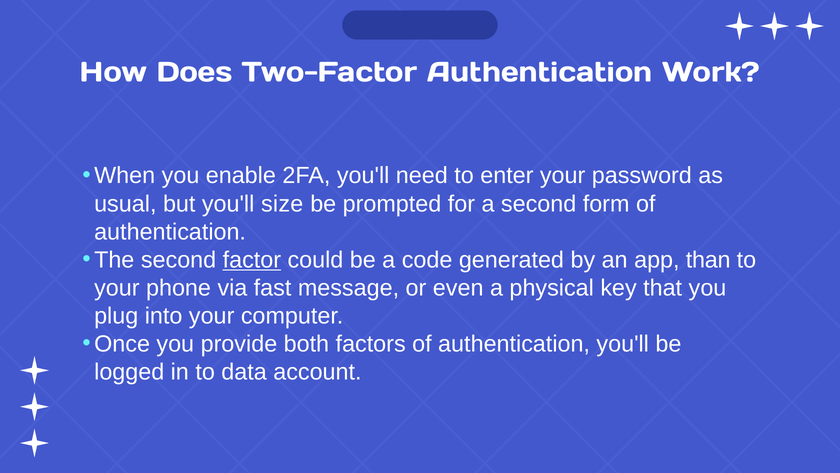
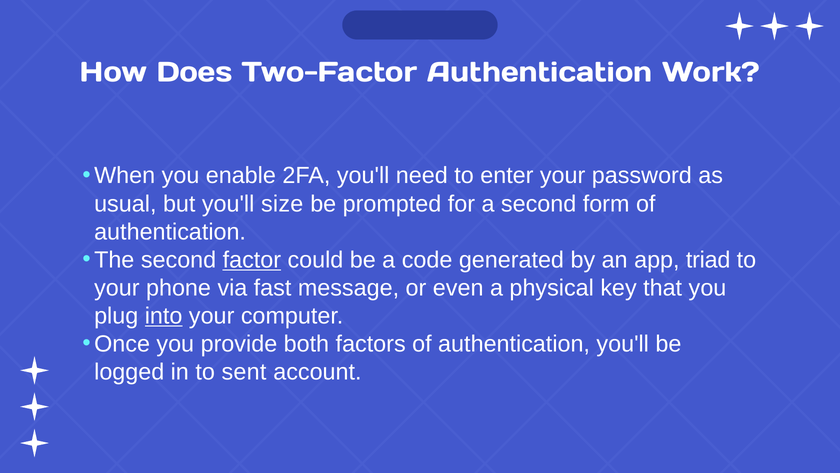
than: than -> triad (708, 260)
into underline: none -> present (164, 316)
data: data -> sent (244, 372)
